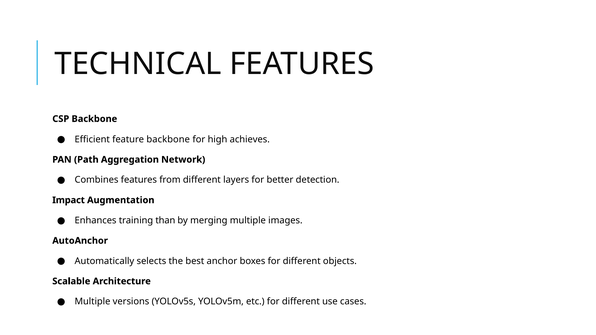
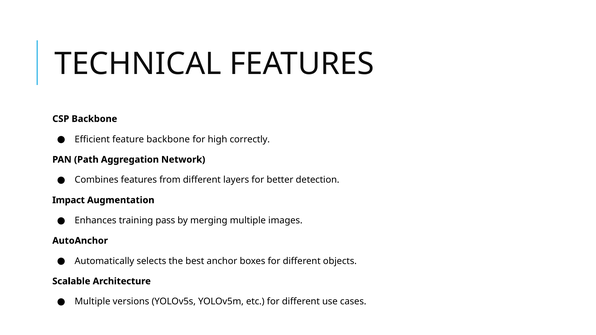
achieves: achieves -> correctly (250, 139)
than: than -> pass (165, 221)
